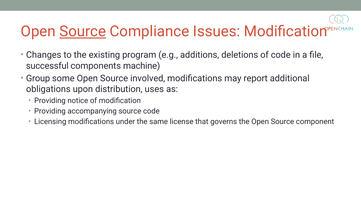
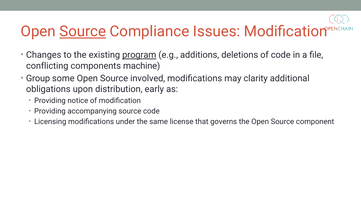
program underline: none -> present (139, 55)
successful: successful -> conflicting (47, 66)
report: report -> clarity (256, 78)
uses: uses -> early (154, 89)
